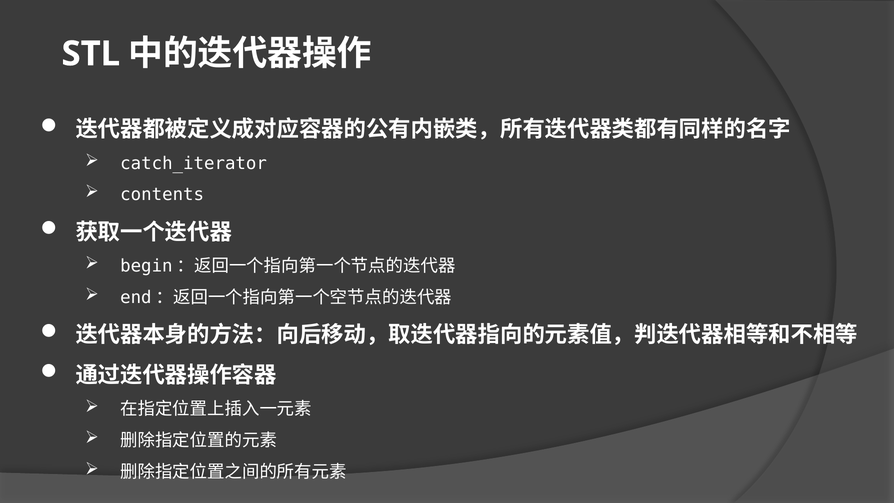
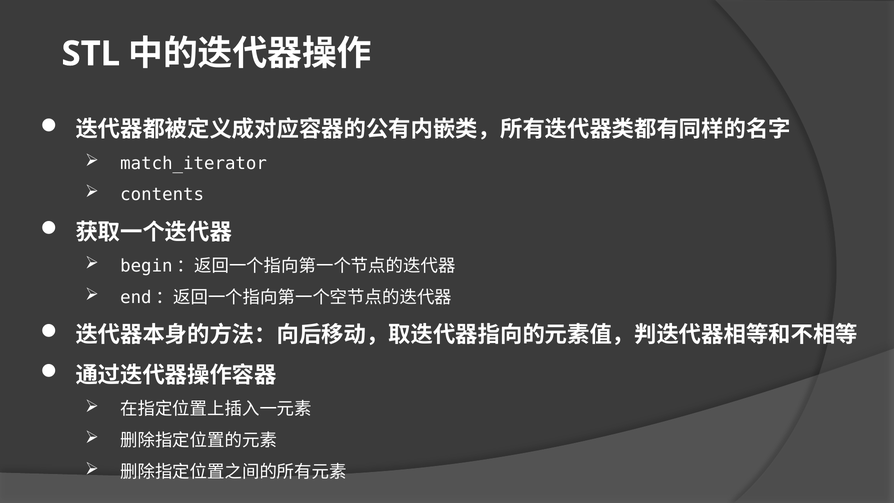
catch_iterator: catch_iterator -> match_iterator (194, 163)
